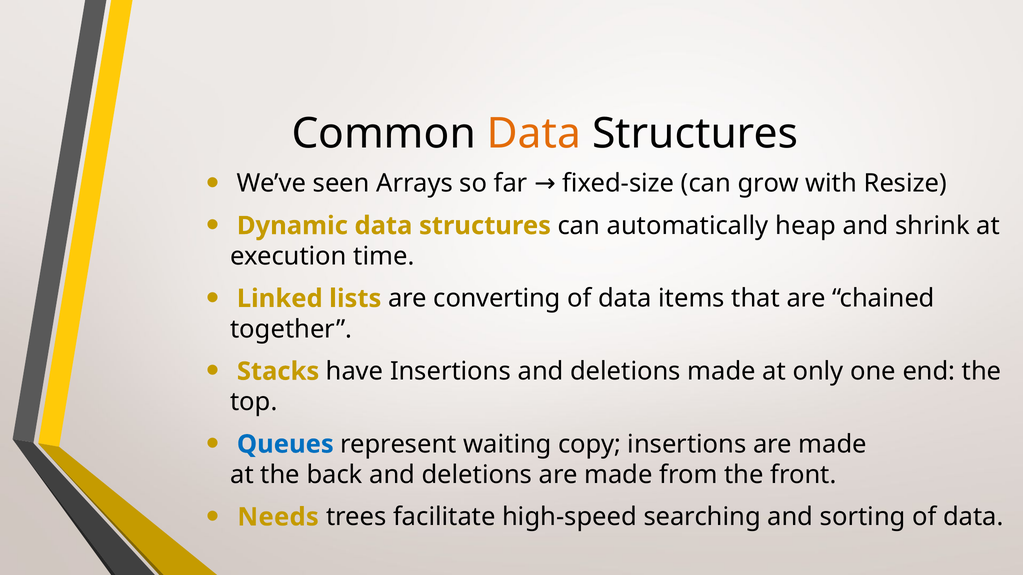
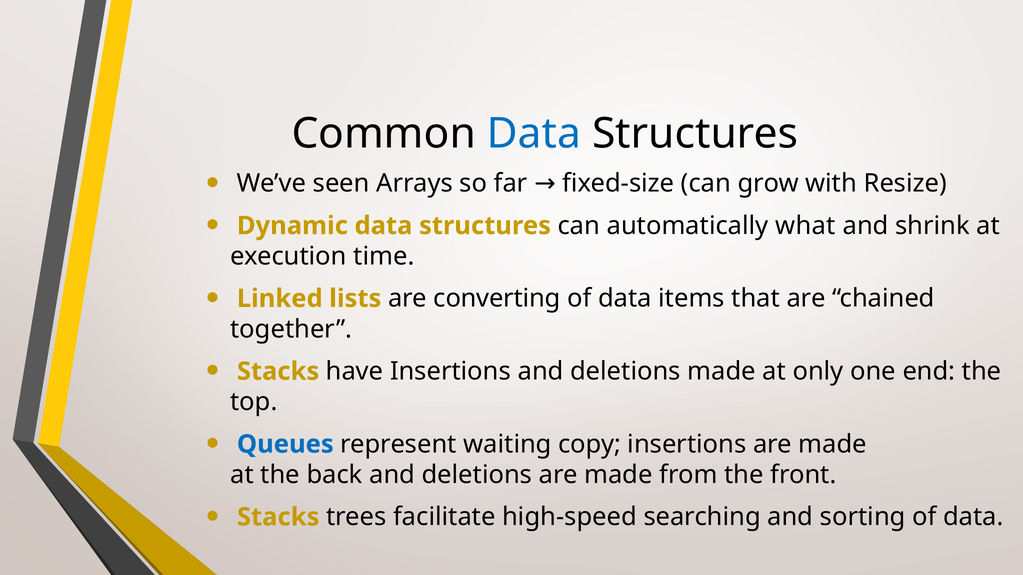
Data colour: orange -> blue (534, 134)
heap: heap -> what (805, 226)
Needs: Needs -> Stacks (278, 517)
